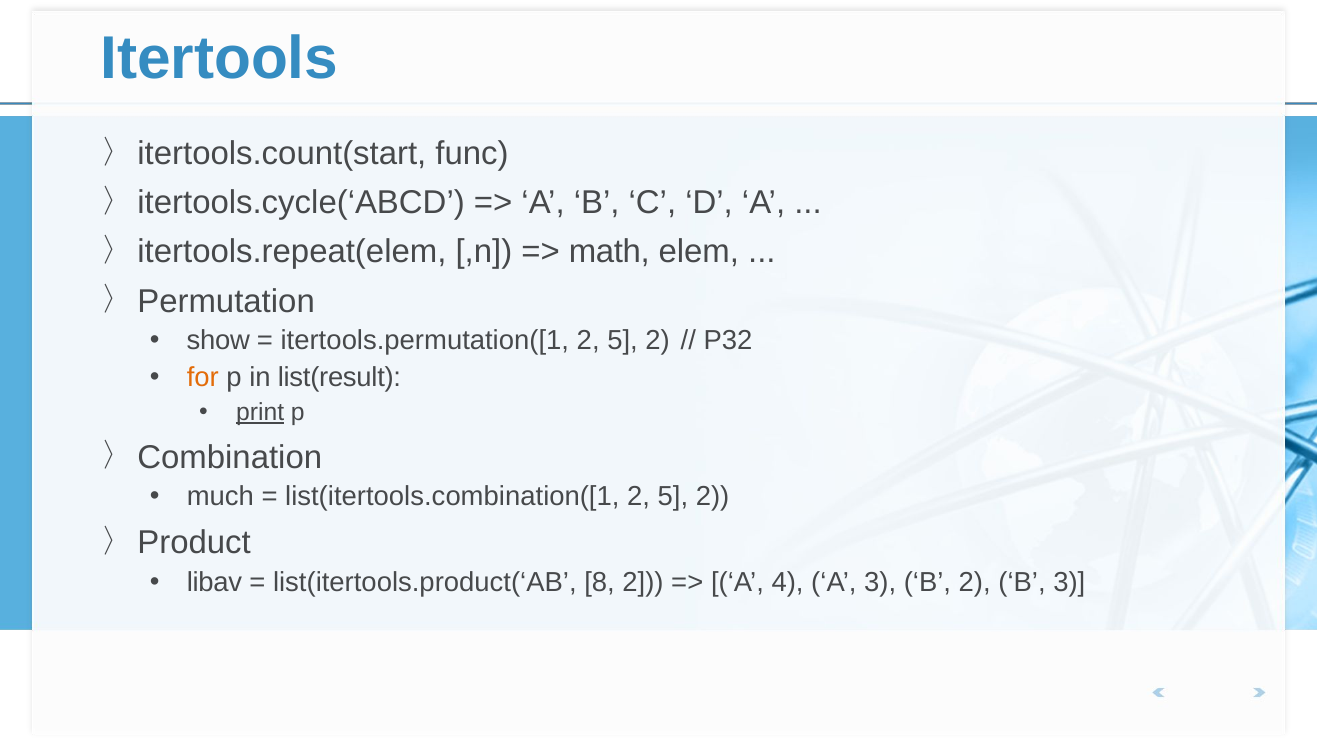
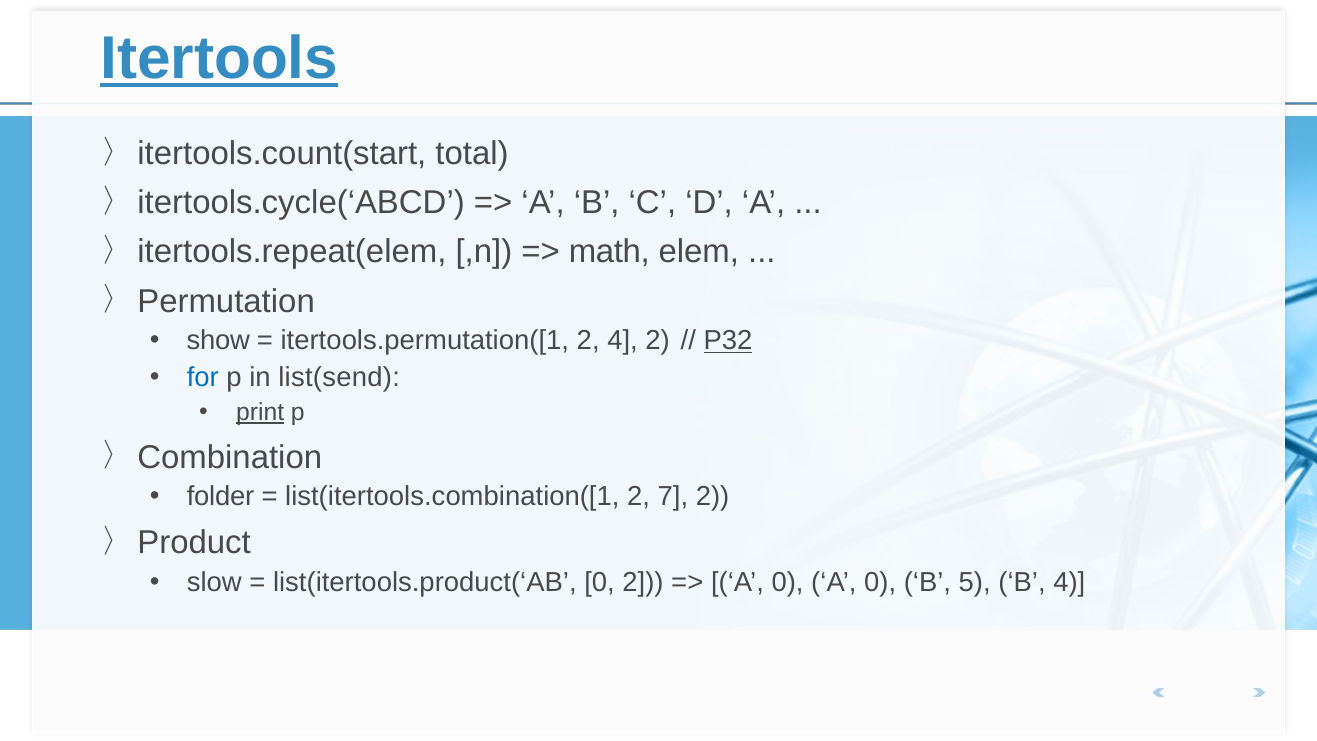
Itertools underline: none -> present (219, 59)
func: func -> total (472, 153)
itertools.permutation([1 2 5: 5 -> 4 (623, 341)
P32 underline: none -> present (728, 341)
for colour: orange -> blue (203, 377)
list(result: list(result -> list(send (339, 377)
much: much -> folder (221, 497)
list(itertools.combination([1 2 5: 5 -> 7 (673, 497)
libav: libav -> slow (214, 582)
list(itertools.product(‘AB 8: 8 -> 0 (600, 582)
4: 4 -> 0 (788, 582)
3: 3 -> 0 (880, 582)
B 2: 2 -> 5 (975, 582)
B 3: 3 -> 4 (1069, 582)
